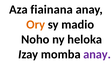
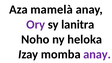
fiainana: fiainana -> mamelà (52, 10)
Ory colour: orange -> purple (36, 24)
madio: madio -> lanitra (78, 24)
